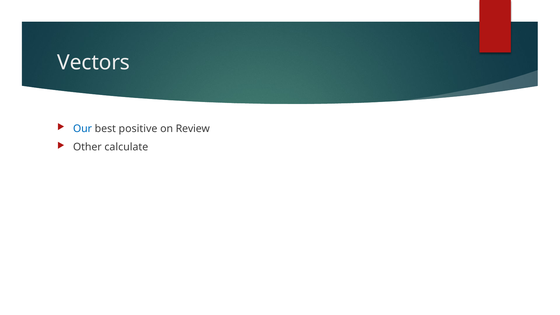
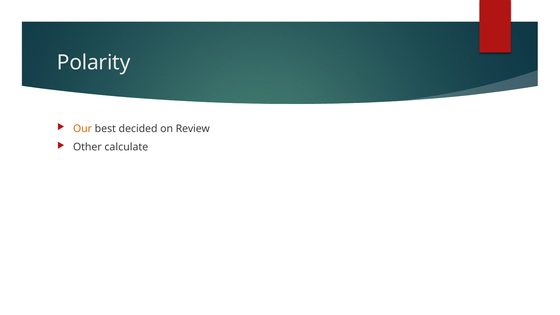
Vectors: Vectors -> Polarity (94, 62)
Our colour: blue -> orange (82, 129)
positive: positive -> decided (138, 129)
